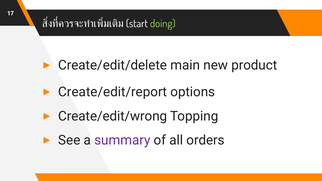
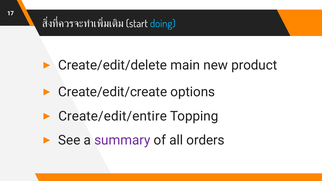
doing colour: light green -> light blue (163, 24)
Create/edit/report: Create/edit/report -> Create/edit/create (113, 92)
Create/edit/wrong: Create/edit/wrong -> Create/edit/entire (113, 116)
